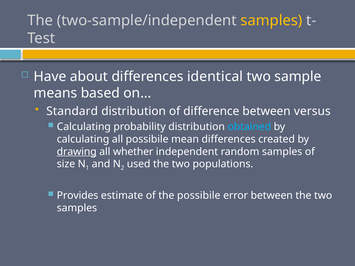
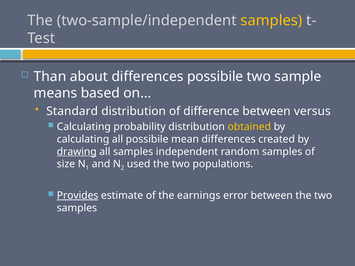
Have: Have -> Than (50, 77)
differences identical: identical -> possibile (215, 77)
obtained colour: light blue -> yellow (249, 127)
all whether: whether -> samples (133, 152)
Provides underline: none -> present (78, 196)
the possibile: possibile -> earnings (199, 196)
